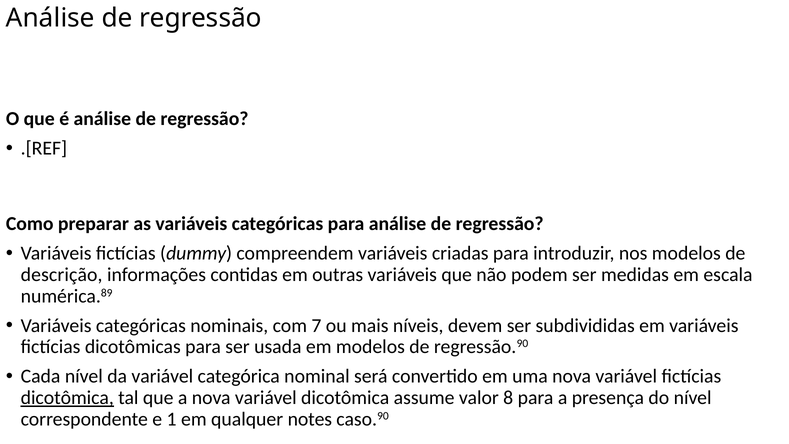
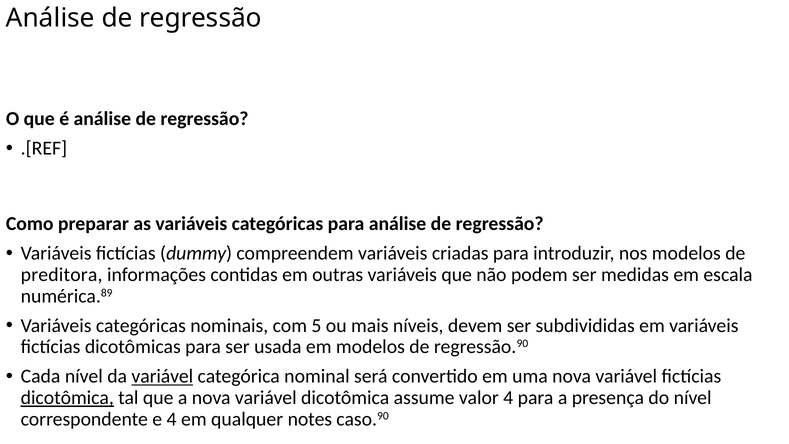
descrição: descrição -> preditora (62, 275)
7: 7 -> 5 (316, 325)
variável underline: none -> present (162, 376)
valor 8: 8 -> 4 (508, 398)
e 1: 1 -> 4 (172, 419)
